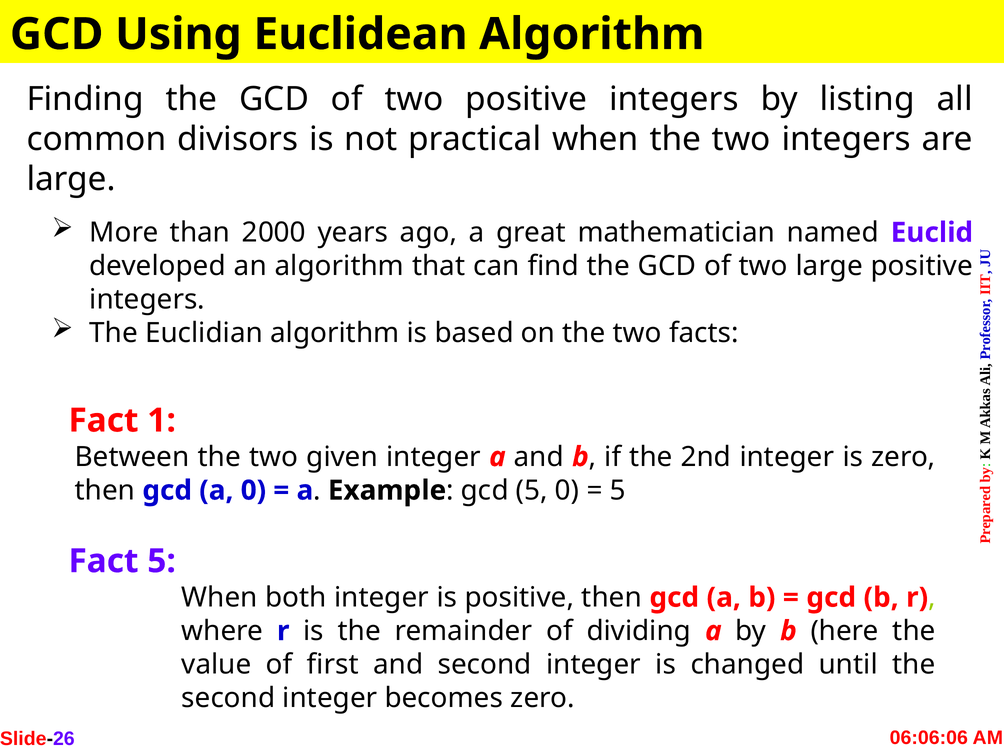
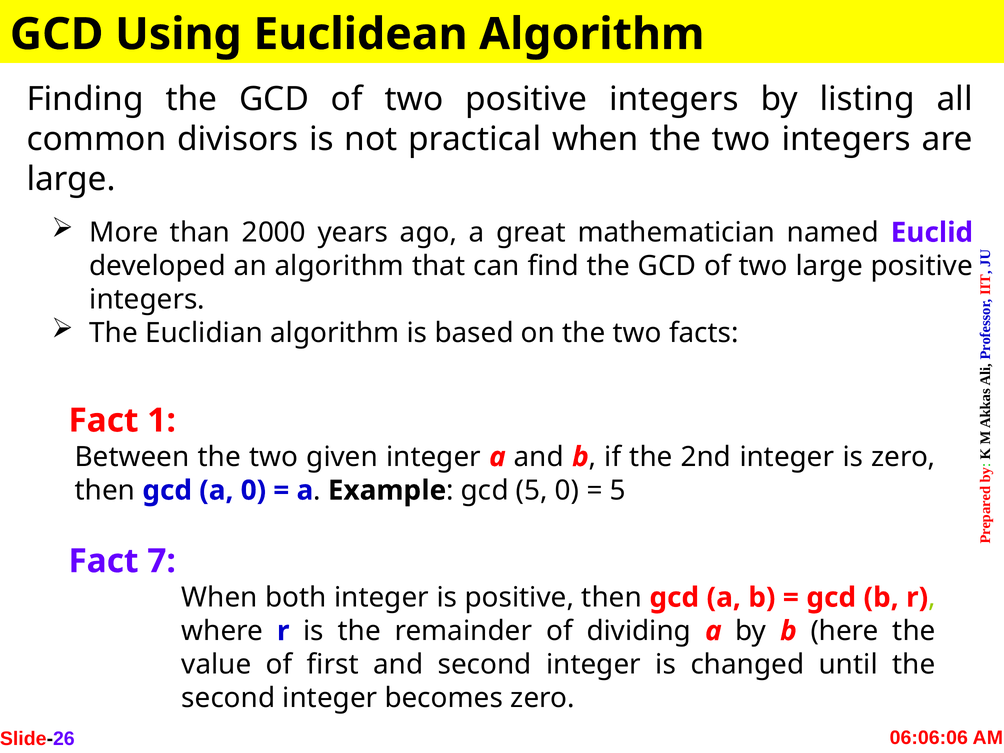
Fact 5: 5 -> 7 (162, 561)
